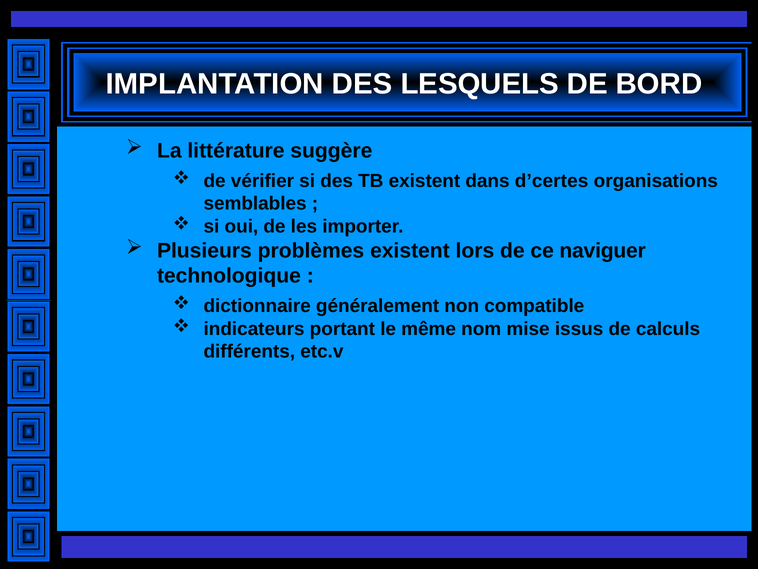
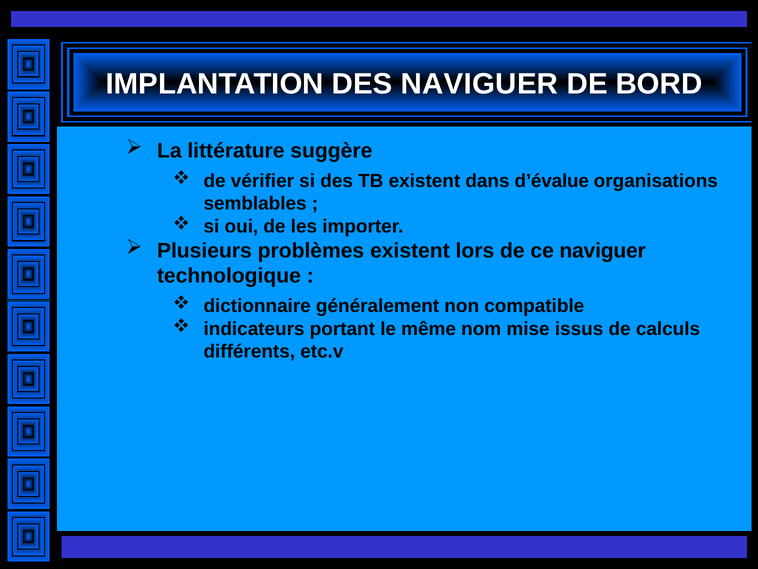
DES LESQUELS: LESQUELS -> NAVIGUER (479, 84)
d’certes: d’certes -> d’évalue (552, 181)
